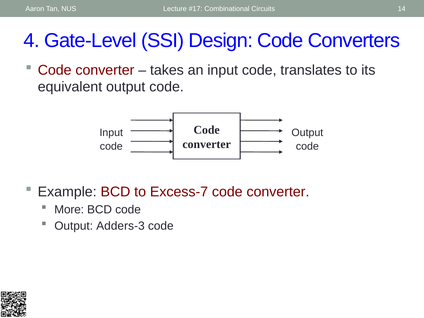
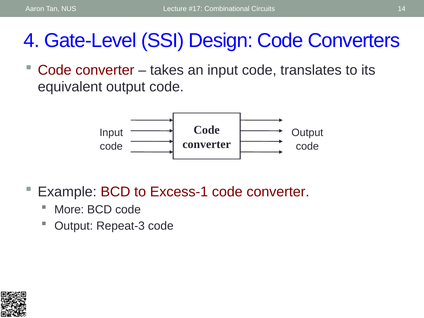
Excess-7: Excess-7 -> Excess-1 (179, 192)
Adders-3: Adders-3 -> Repeat-3 (121, 226)
